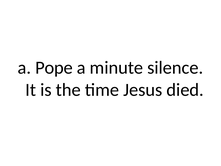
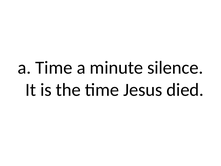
a Pope: Pope -> Time (54, 68)
